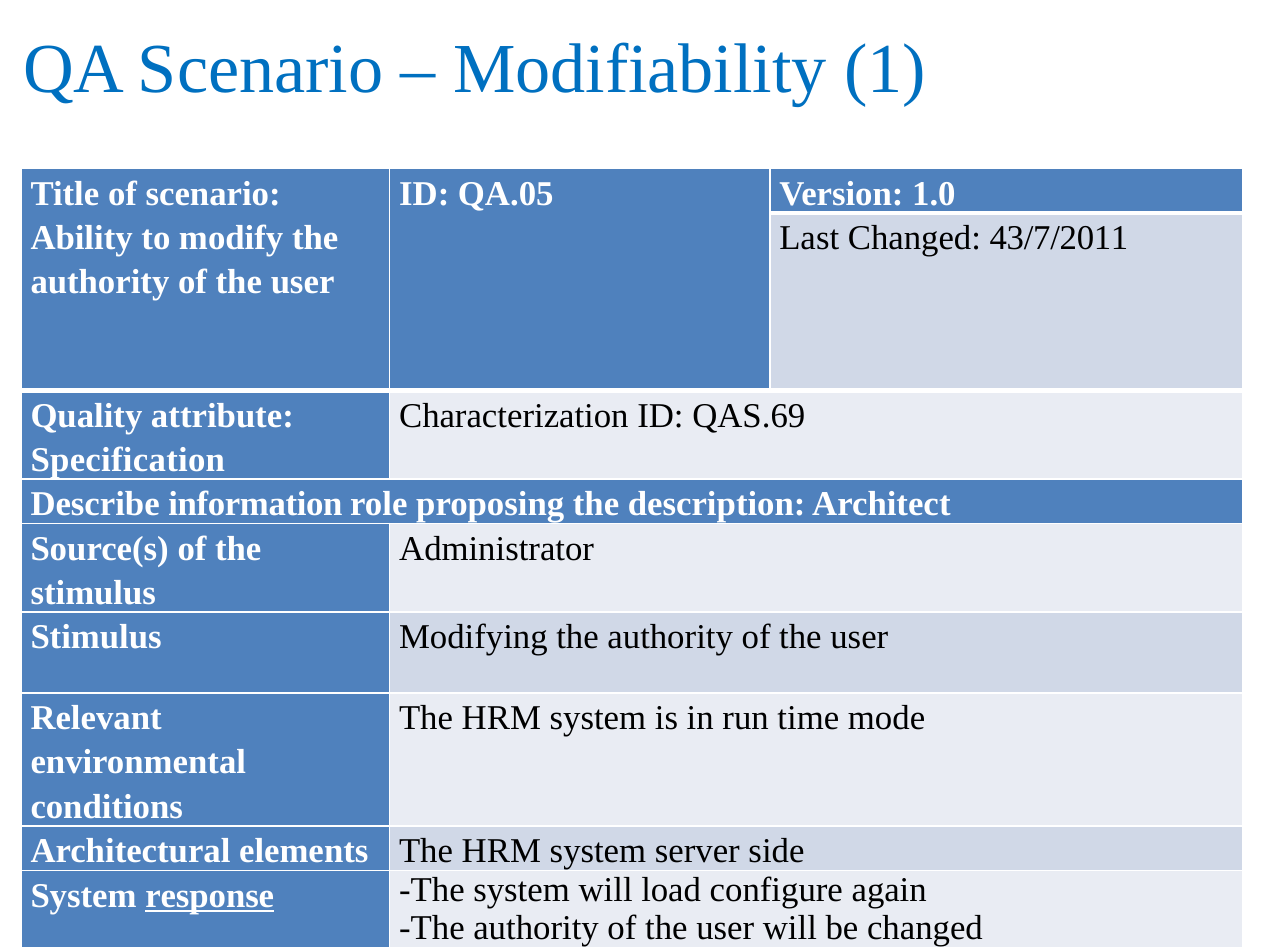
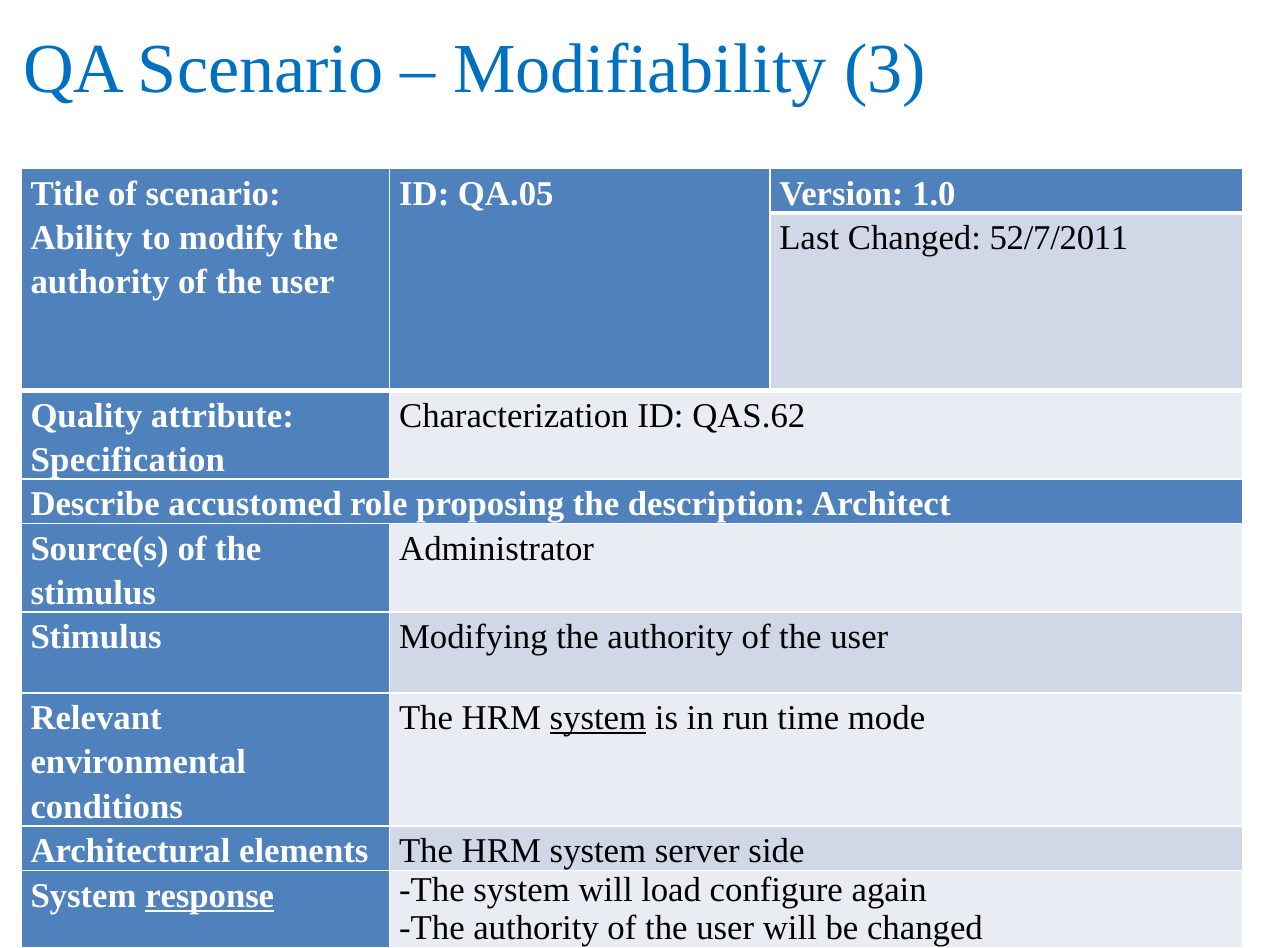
1: 1 -> 3 (885, 69)
43/7/2011: 43/7/2011 -> 52/7/2011 (1059, 238)
QAS.69: QAS.69 -> QAS.62 (749, 416)
information: information -> accustomed (255, 504)
system underline: none -> present (598, 718)
